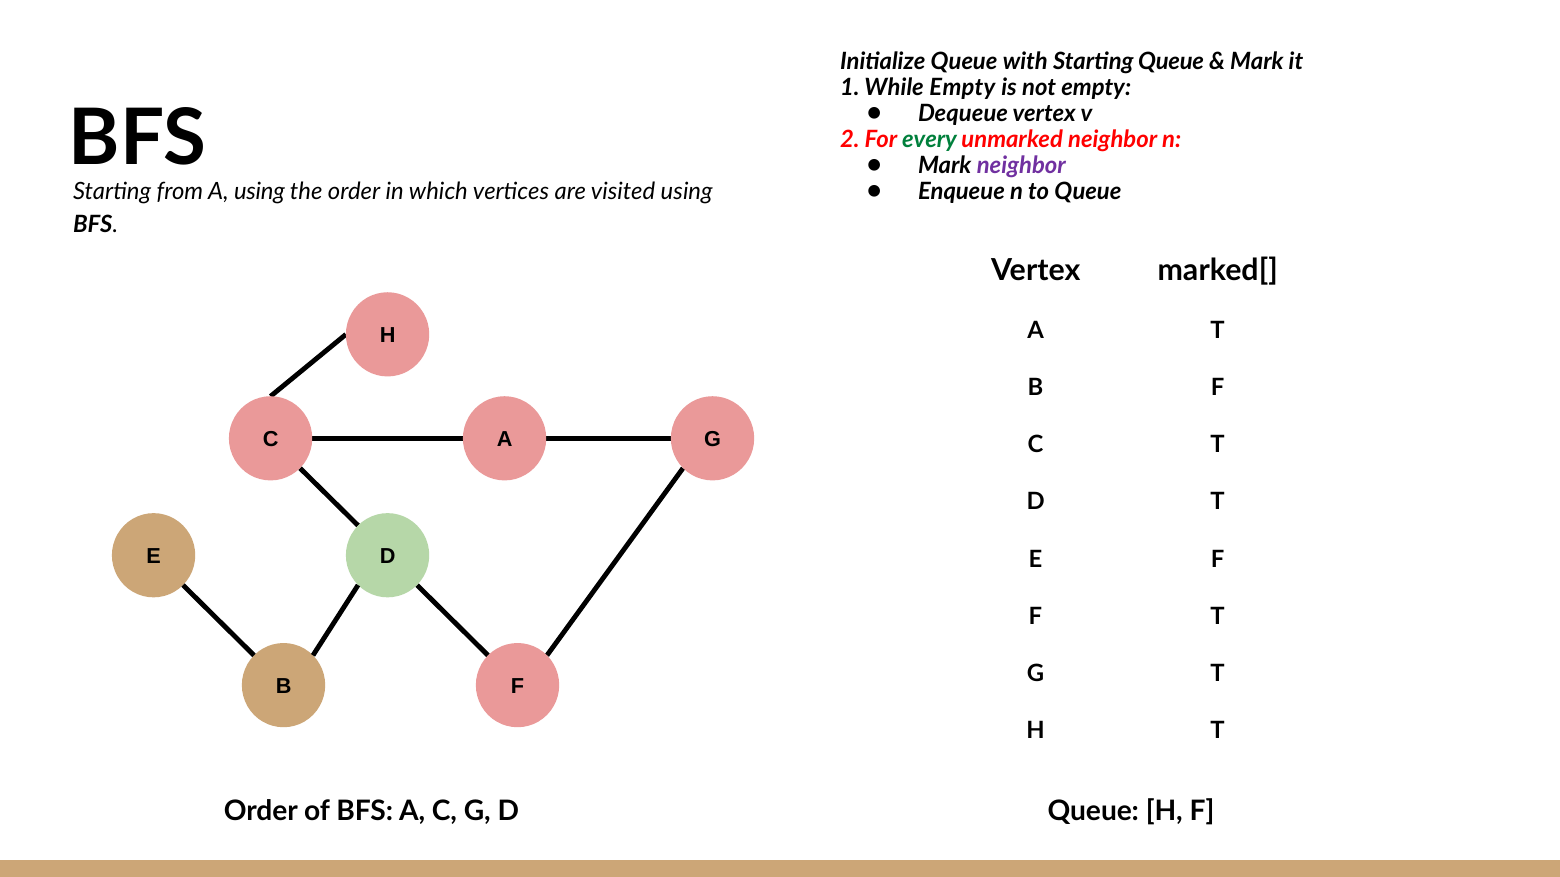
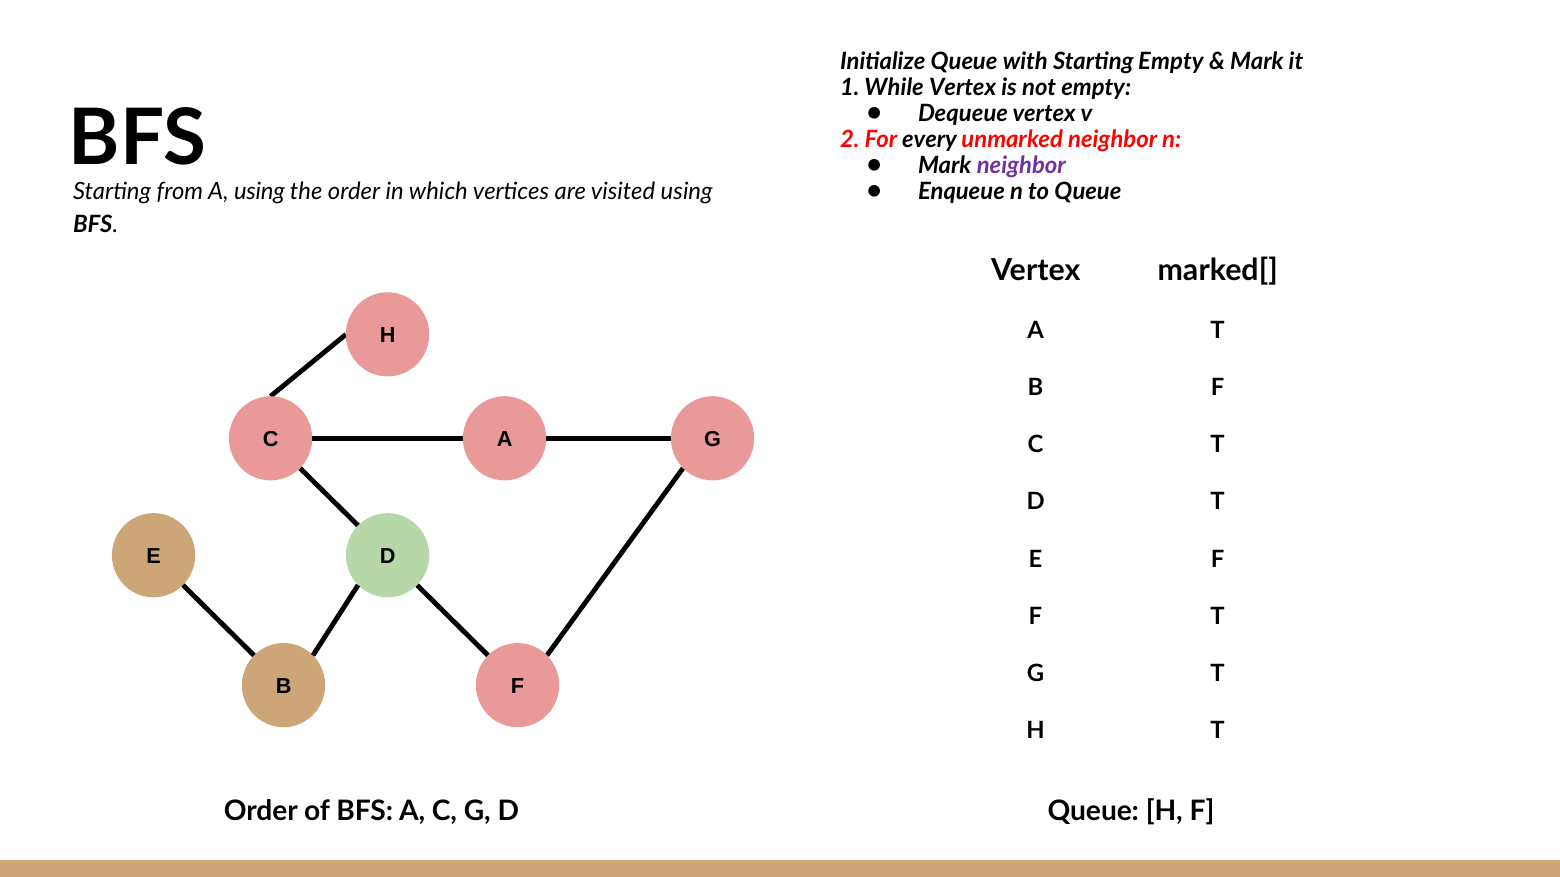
Starting Queue: Queue -> Empty (1171, 61)
While Empty: Empty -> Vertex (963, 87)
every colour: green -> black (929, 139)
